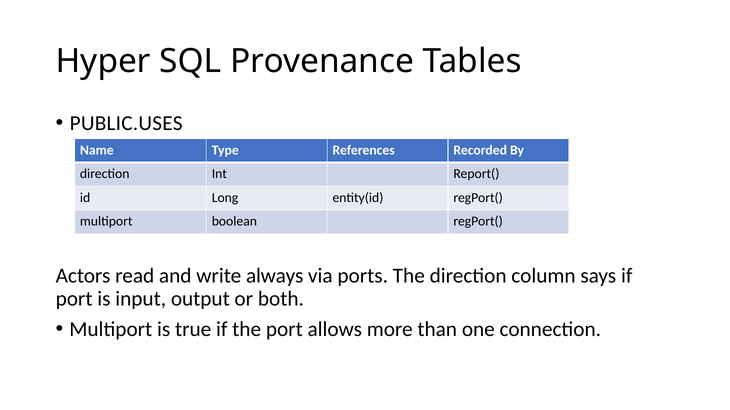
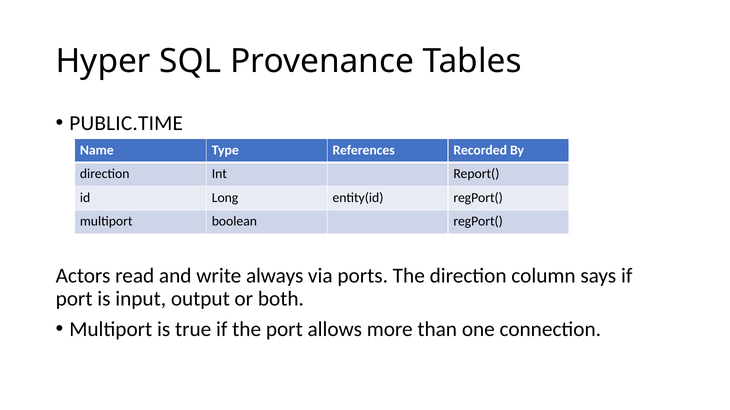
PUBLIC.USES: PUBLIC.USES -> PUBLIC.TIME (126, 123)
